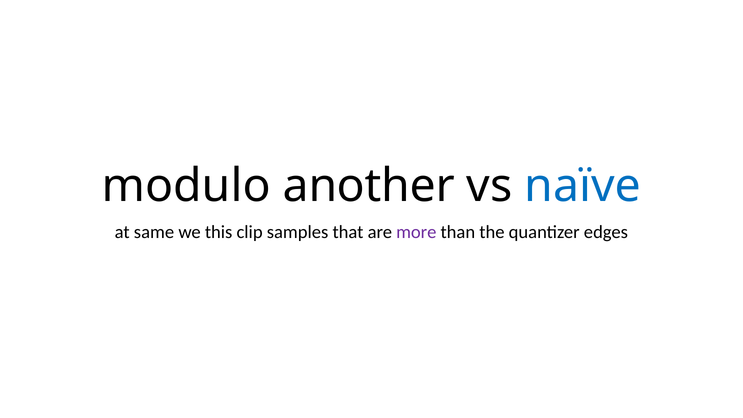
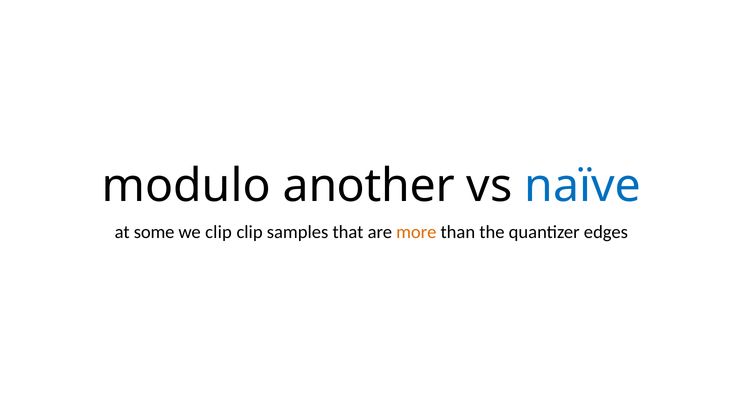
same: same -> some (154, 232)
we this: this -> clip (219, 232)
more colour: purple -> orange (416, 232)
